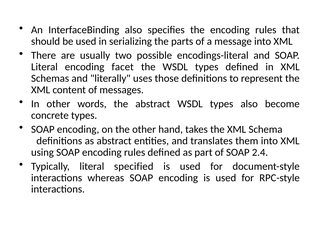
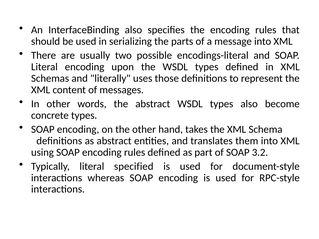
facet: facet -> upon (123, 67)
2.4: 2.4 -> 3.2 (260, 152)
